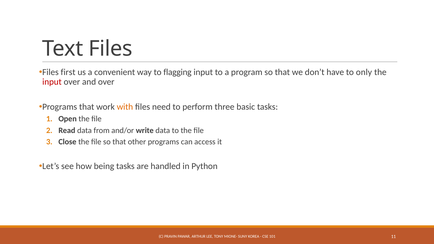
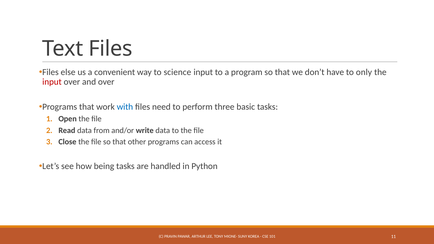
first: first -> else (68, 72)
flagging: flagging -> science (177, 72)
with colour: orange -> blue (125, 107)
